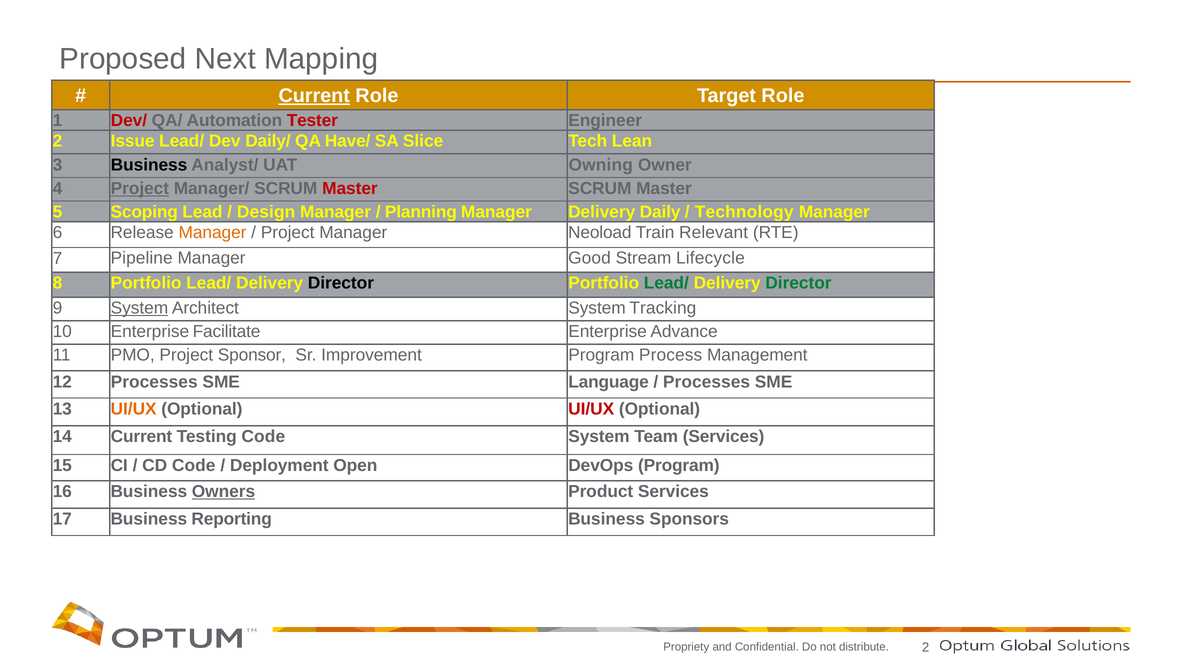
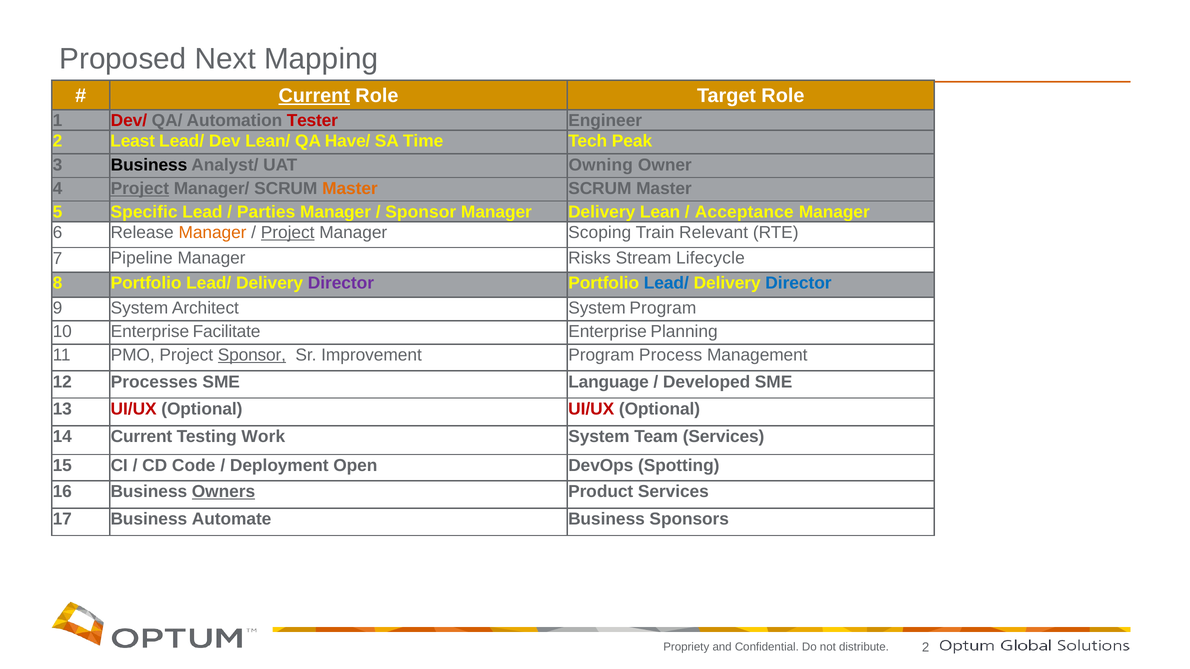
Issue: Issue -> Least (133, 141)
Daily/: Daily/ -> Lean/ (268, 141)
Slice: Slice -> Time (423, 141)
Lean: Lean -> Peak (632, 141)
Master colour: red -> orange (350, 188)
Scoping: Scoping -> Specific (144, 212)
Design: Design -> Parties (266, 212)
Planning: Planning -> Sponsor (421, 212)
Daily: Daily -> Lean (660, 212)
Technology: Technology -> Acceptance (744, 212)
Project underline: none -> present (288, 233)
Neoload: Neoload -> Scoping (600, 233)
Good: Good -> Risks (590, 258)
Director colour: black -> purple (341, 283)
Lead/ colour: green -> blue (666, 283)
Director colour: green -> blue (798, 283)
System underline: present -> none (139, 308)
System Tracking: Tracking -> Program (663, 308)
Advance: Advance -> Planning (684, 332)
Sponsor underline: none -> present (252, 355)
Processes: Processes -> Developed (707, 382)
UI/UX colour: orange -> red (134, 409)
Testing Code: Code -> Work (263, 437)
DevOps Program: Program -> Spotting (679, 466)
Reporting: Reporting -> Automate (232, 519)
